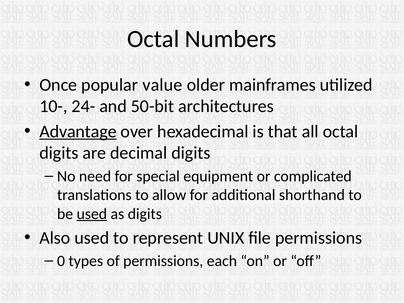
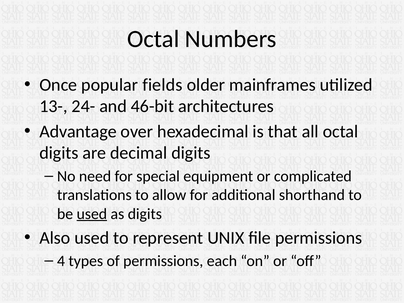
value: value -> fields (162, 85)
10-: 10- -> 13- (53, 106)
50-bit: 50-bit -> 46-bit (152, 106)
Advantage underline: present -> none (78, 131)
0: 0 -> 4 (61, 261)
